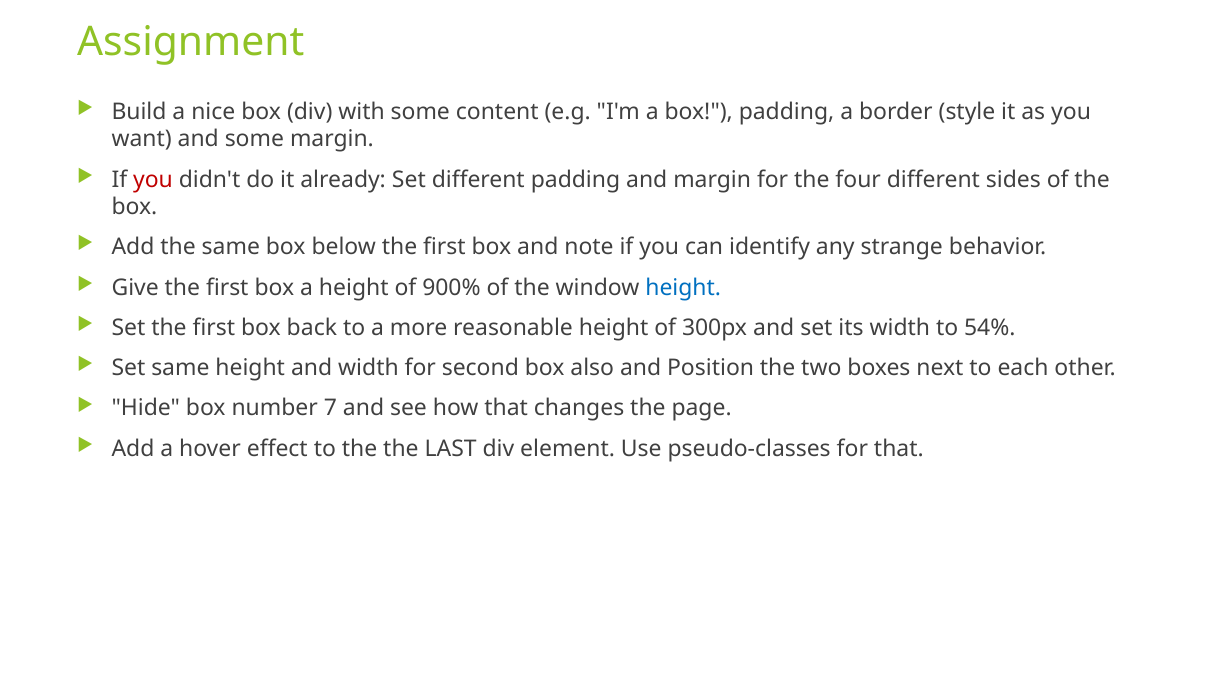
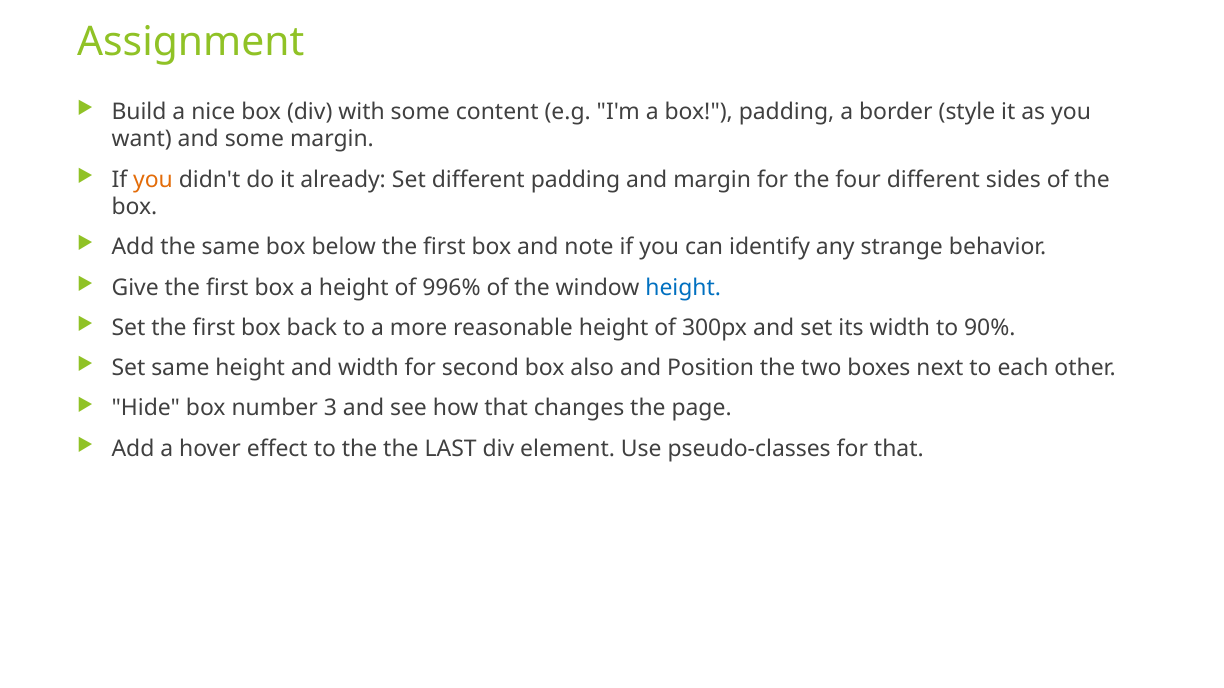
you colour: red -> orange (153, 180)
900%: 900% -> 996% (451, 288)
54%: 54% -> 90% (990, 328)
7: 7 -> 3 (330, 409)
